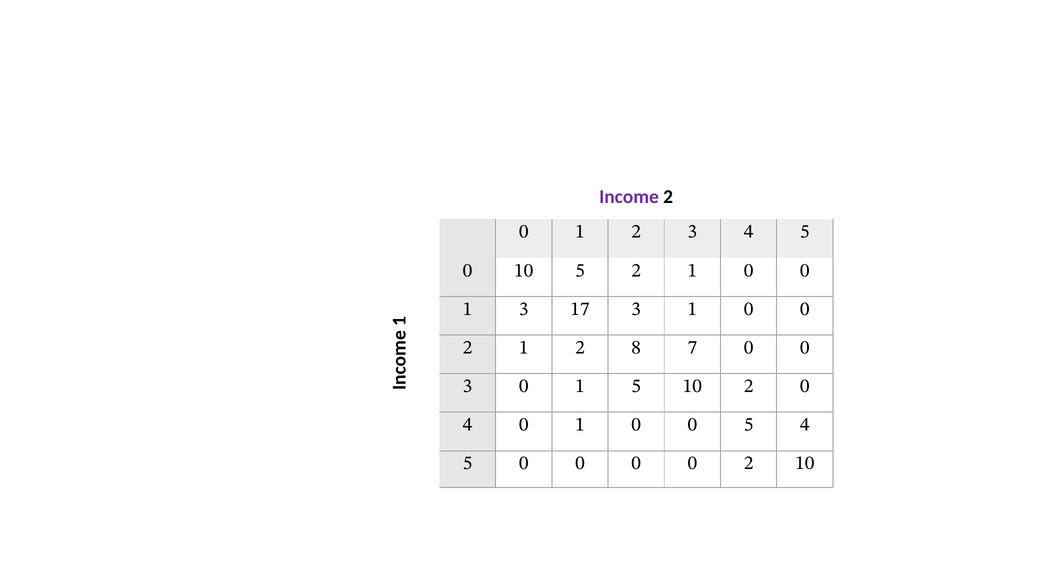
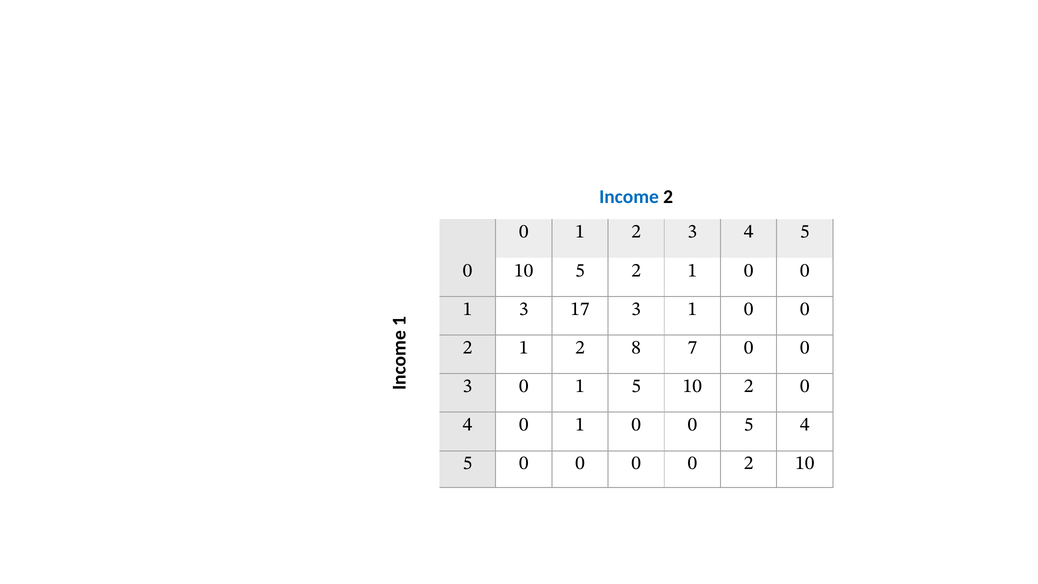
Income colour: purple -> blue (629, 197)
